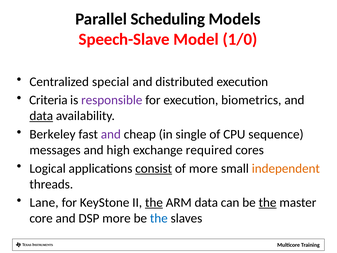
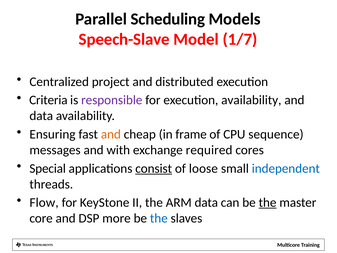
1/0: 1/0 -> 1/7 (240, 39)
special: special -> project (111, 82)
execution biometrics: biometrics -> availability (251, 100)
data underline: present -> none (41, 116)
Berkeley: Berkeley -> Ensuring (52, 134)
and colour: purple -> orange (111, 134)
single: single -> frame (191, 134)
high: high -> with (118, 150)
Logical: Logical -> Special (48, 168)
of more: more -> loose (203, 168)
independent colour: orange -> blue (286, 168)
Lane: Lane -> Flow (44, 202)
the underline: present -> none (154, 202)
